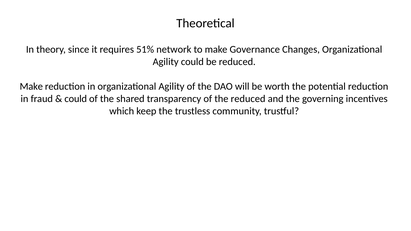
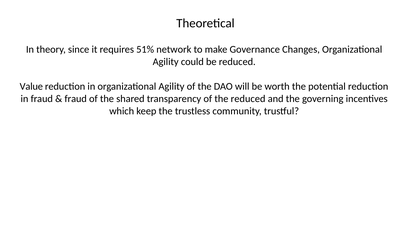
Make: Make -> Value (31, 86)
could: could -> fraud (76, 99)
